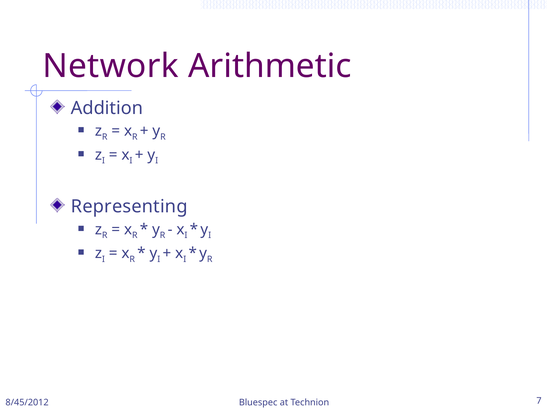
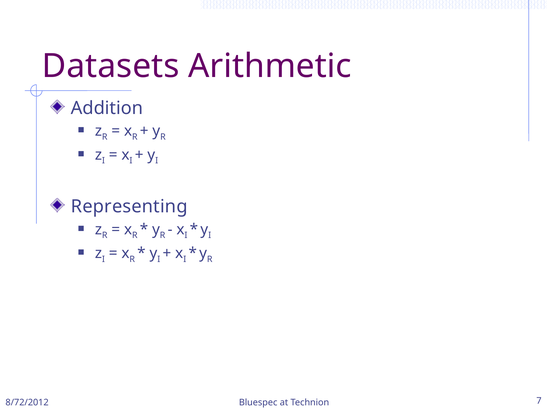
Network: Network -> Datasets (111, 66)
8/45/2012: 8/45/2012 -> 8/72/2012 (27, 403)
